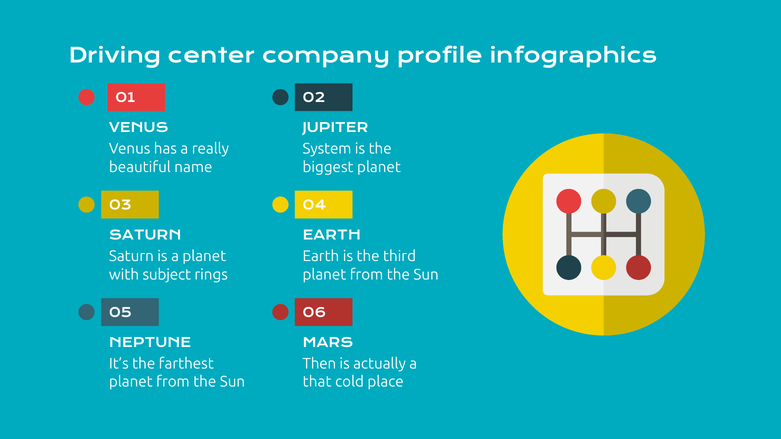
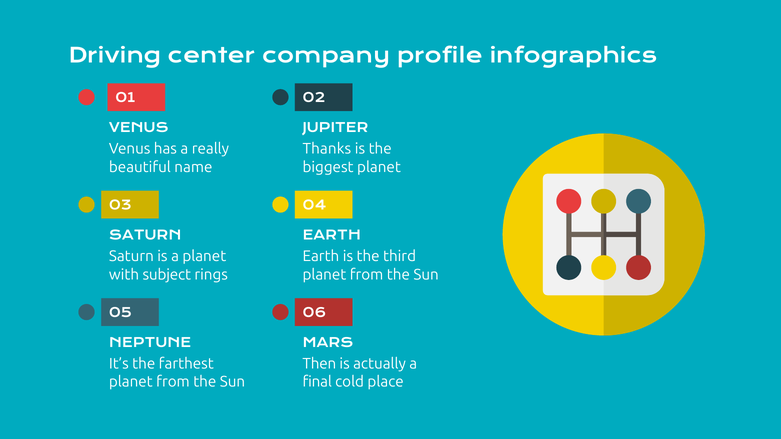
System: System -> Thanks (327, 149)
that: that -> final (317, 382)
